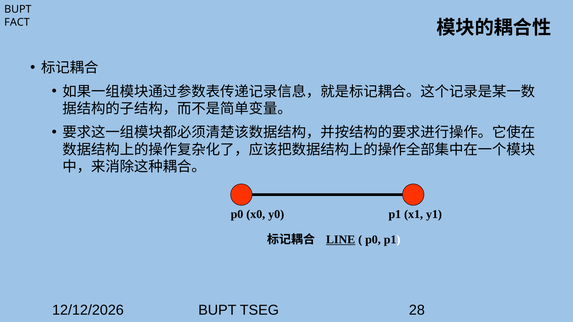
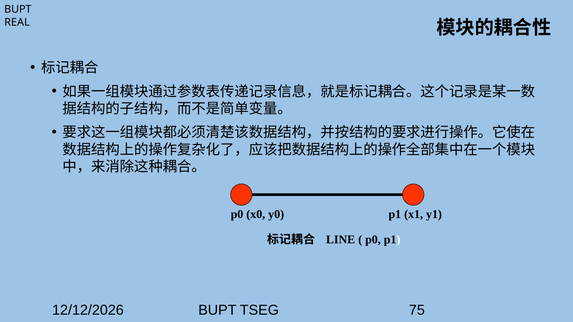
FACT: FACT -> REAL (17, 22)
LINE underline: present -> none (341, 240)
28: 28 -> 75 (417, 310)
